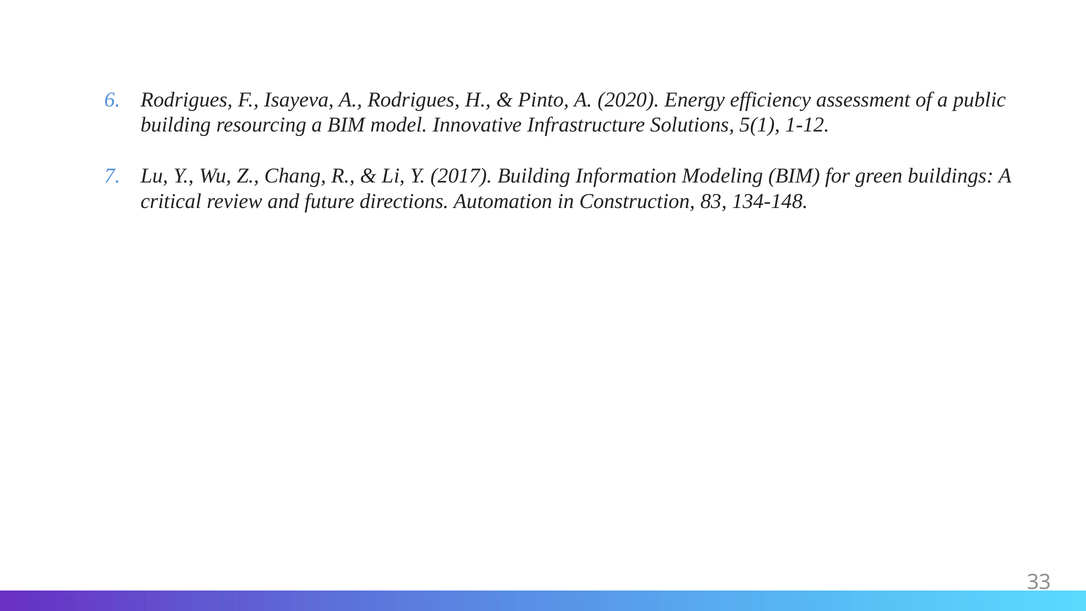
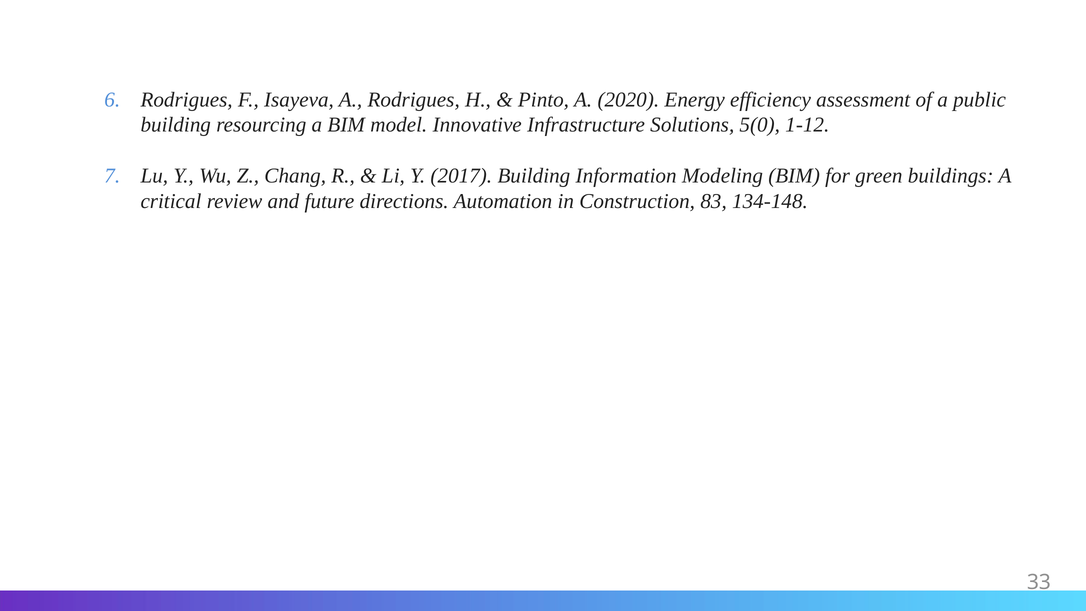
5(1: 5(1 -> 5(0 (760, 125)
